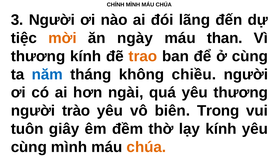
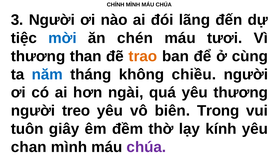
mời colour: orange -> blue (62, 38)
ngày: ngày -> chén (135, 38)
than: than -> tươi (225, 38)
thương kính: kính -> than (86, 56)
trào: trào -> treo (76, 111)
cùng: cùng -> chan (29, 147)
chúa colour: orange -> purple (146, 147)
